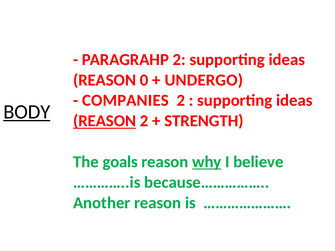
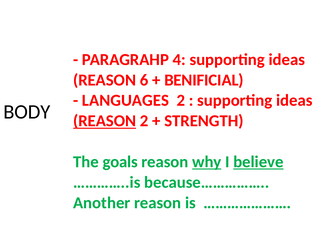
PARAGRAHP 2: 2 -> 4 (179, 60)
0: 0 -> 6 (144, 80)
UNDERGO: UNDERGO -> BENIFICIAL (204, 80)
COMPANIES: COMPANIES -> LANGUAGES (125, 101)
BODY underline: present -> none (27, 112)
believe underline: none -> present (258, 162)
